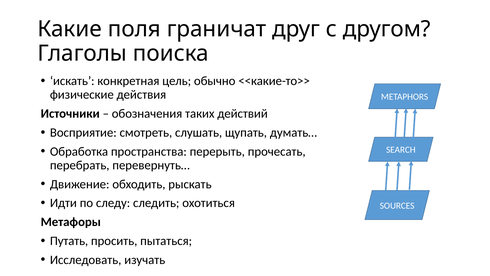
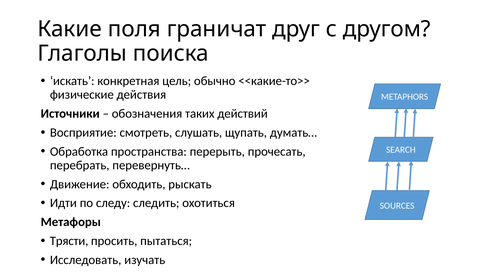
Путать: Путать -> Трясти (69, 241)
